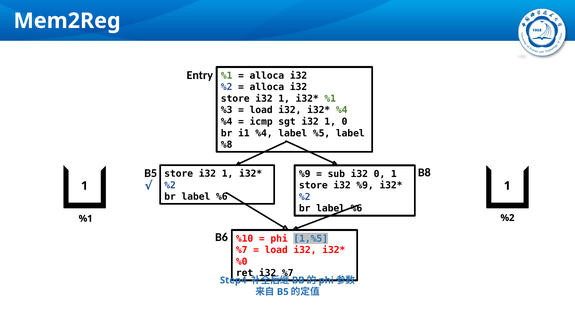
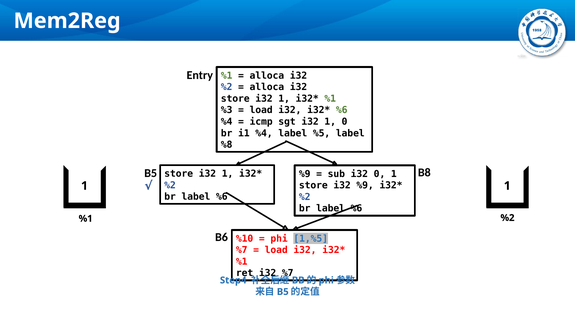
%4: %4 -> %6 (342, 110)
%0: %0 -> %1 (242, 261)
